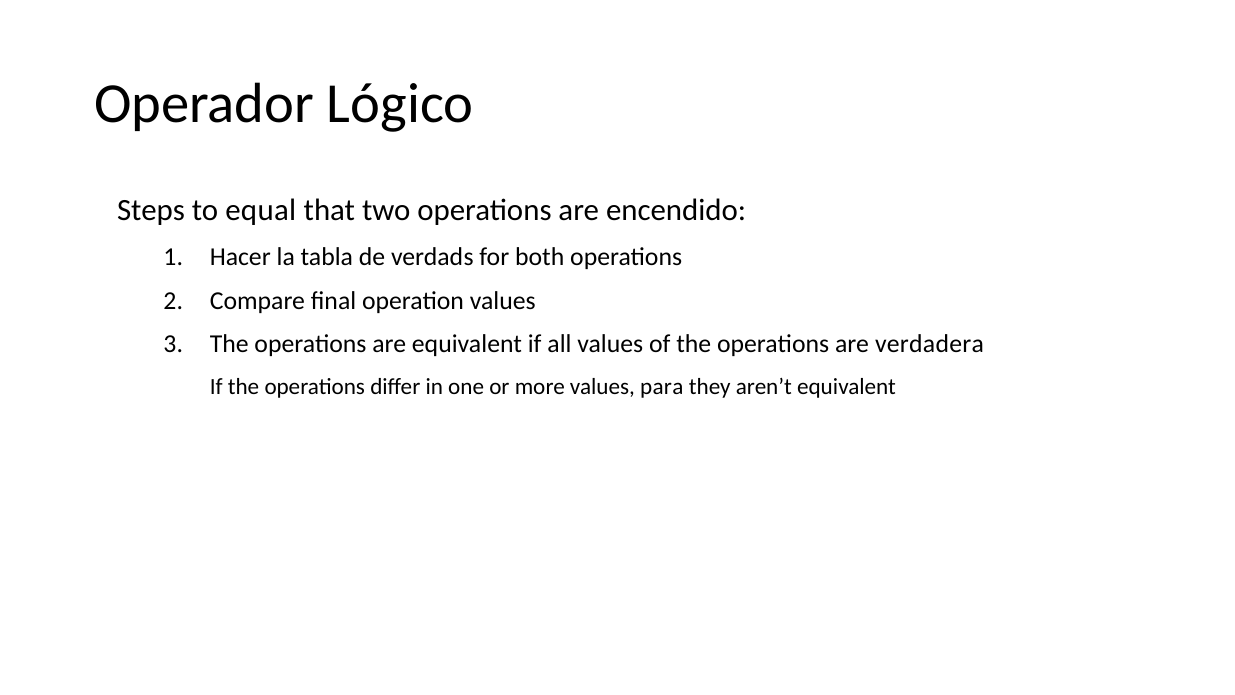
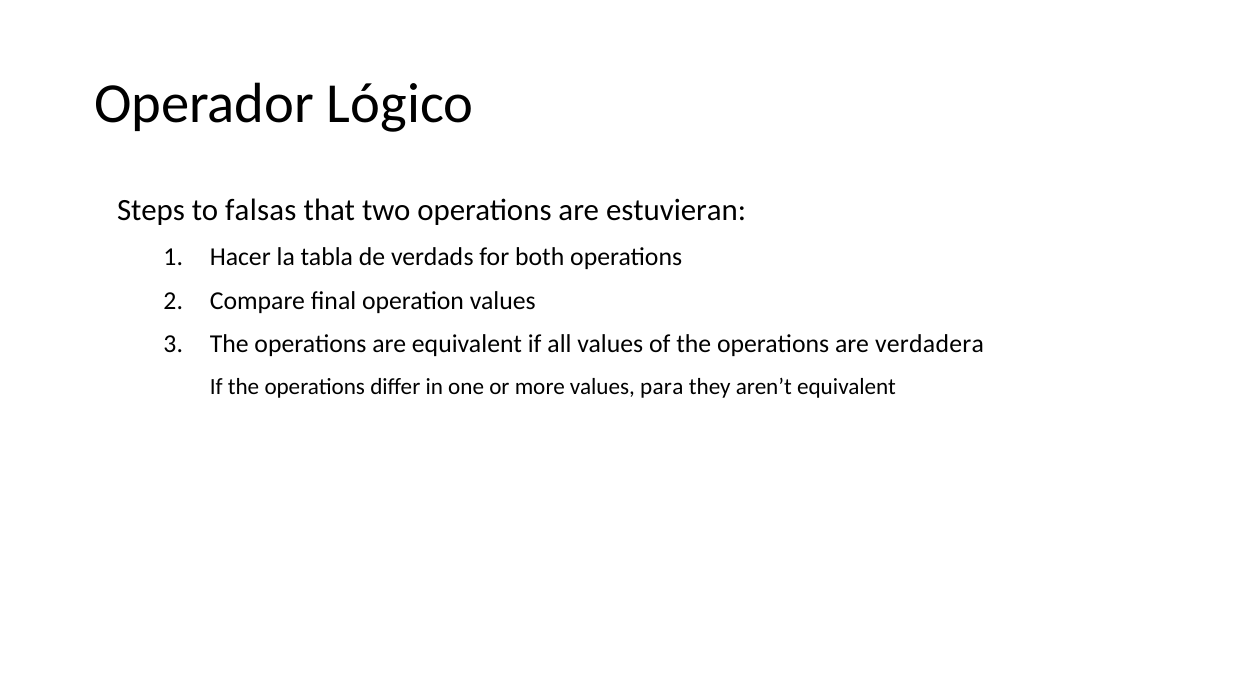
equal: equal -> falsas (261, 210)
encendido: encendido -> estuvieran (676, 210)
